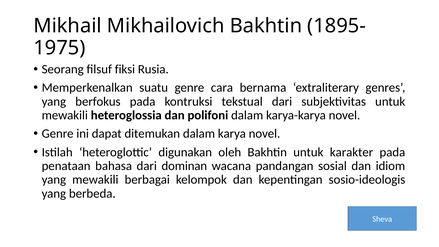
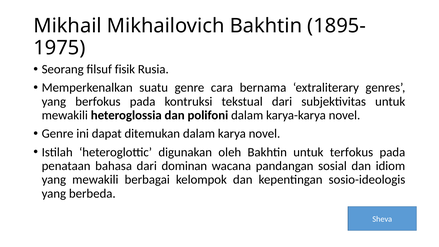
fiksi: fiksi -> fisik (125, 69)
karakter: karakter -> terfokus (351, 152)
